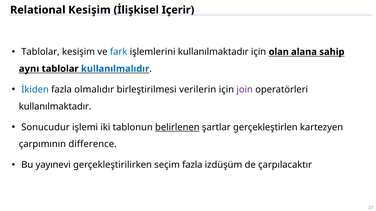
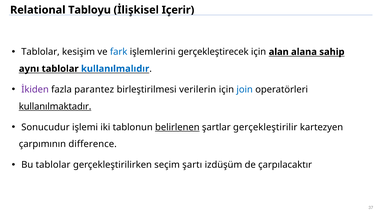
Relational Kesişim: Kesişim -> Tabloyu (90, 10)
işlemlerini kullanılmaktadır: kullanılmaktadır -> gerçekleştirecek (213, 52)
olan: olan -> alan (279, 52)
İkiden colour: blue -> purple (35, 90)
olmalıdır: olmalıdır -> parantez (94, 90)
join colour: purple -> blue (245, 90)
kullanılmaktadır underline: none -> present (55, 107)
gerçekleştirlen: gerçekleştirlen -> gerçekleştirilir (265, 128)
Bu yayınevi: yayınevi -> tablolar (53, 165)
seçim fazla: fazla -> şartı (192, 165)
